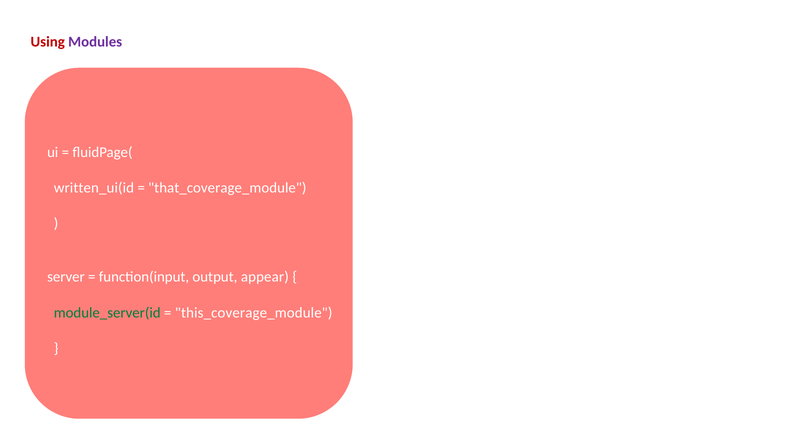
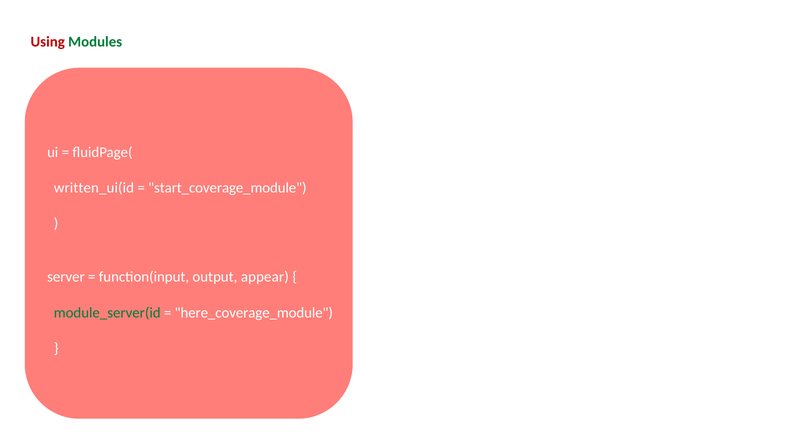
Modules colour: purple -> green (95, 42)
that_coverage_module: that_coverage_module -> start_coverage_module (227, 188)
this_coverage_module: this_coverage_module -> here_coverage_module (254, 313)
